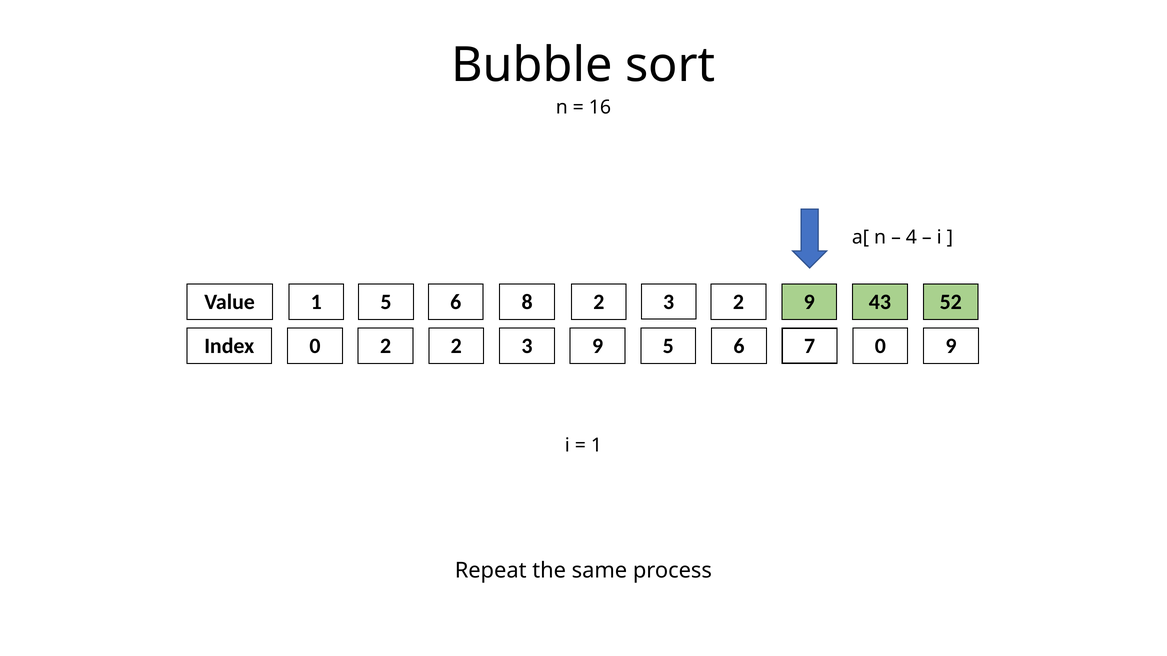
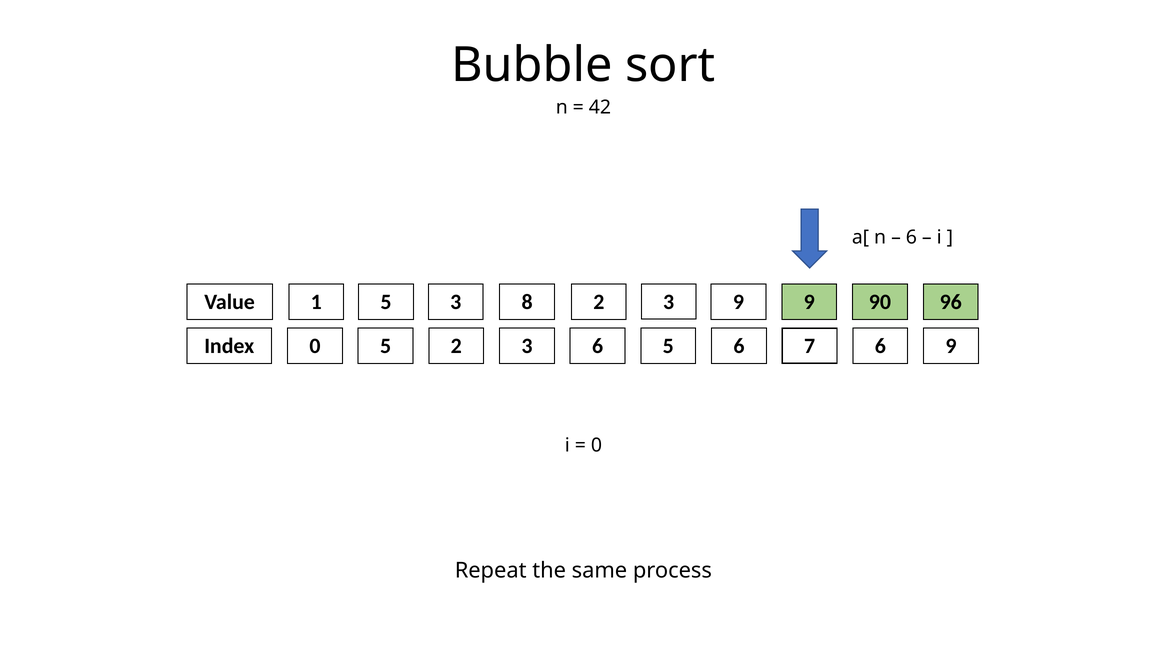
16: 16 -> 42 (600, 108)
4: 4 -> 6 (911, 238)
Value 6: 6 -> 3 (456, 302)
1 2: 2 -> 9 (738, 302)
43: 43 -> 90 (880, 302)
52: 52 -> 96 (951, 302)
Index 2: 2 -> 5 (386, 346)
3 9: 9 -> 6 (598, 346)
6 0: 0 -> 6 (880, 346)
1: 1 -> 0 (596, 446)
